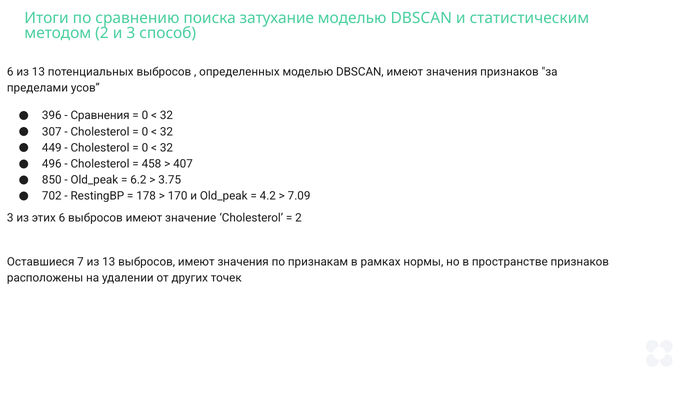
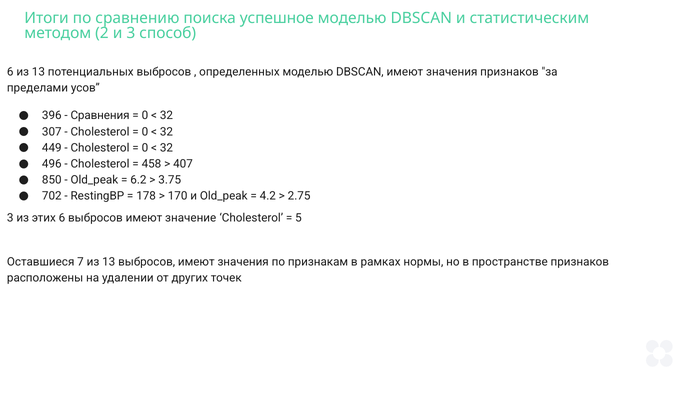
затухание: затухание -> успешное (277, 18)
7.09: 7.09 -> 2.75 (299, 196)
2: 2 -> 5 (299, 218)
